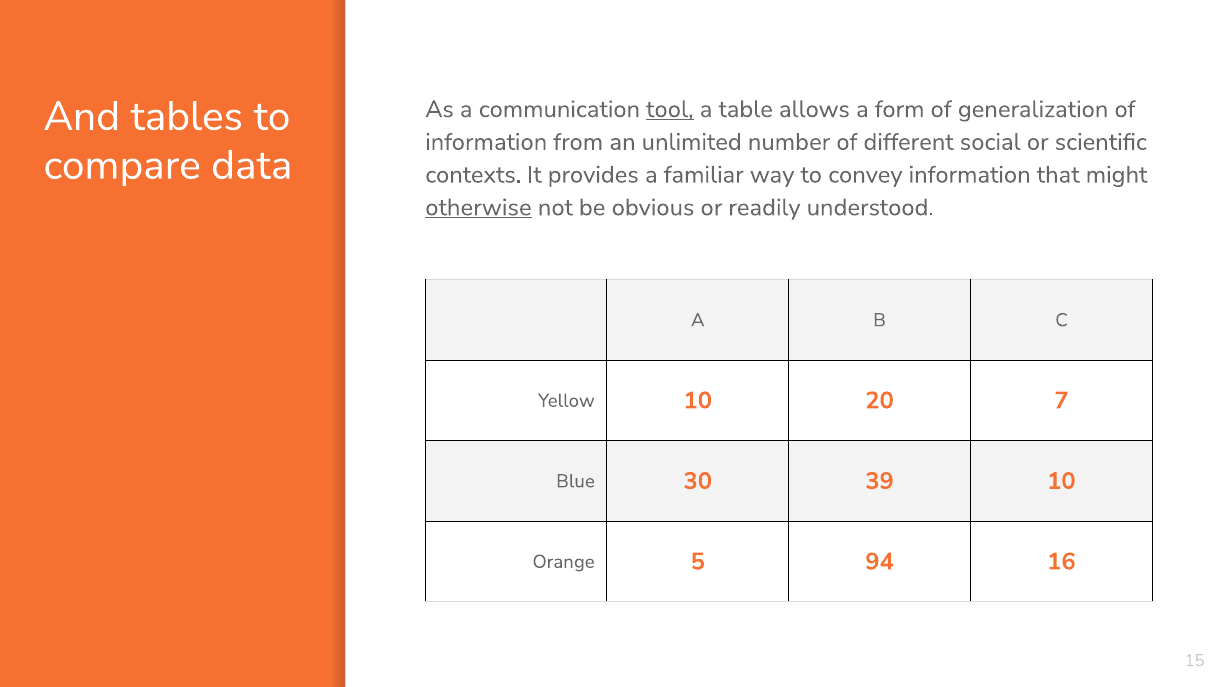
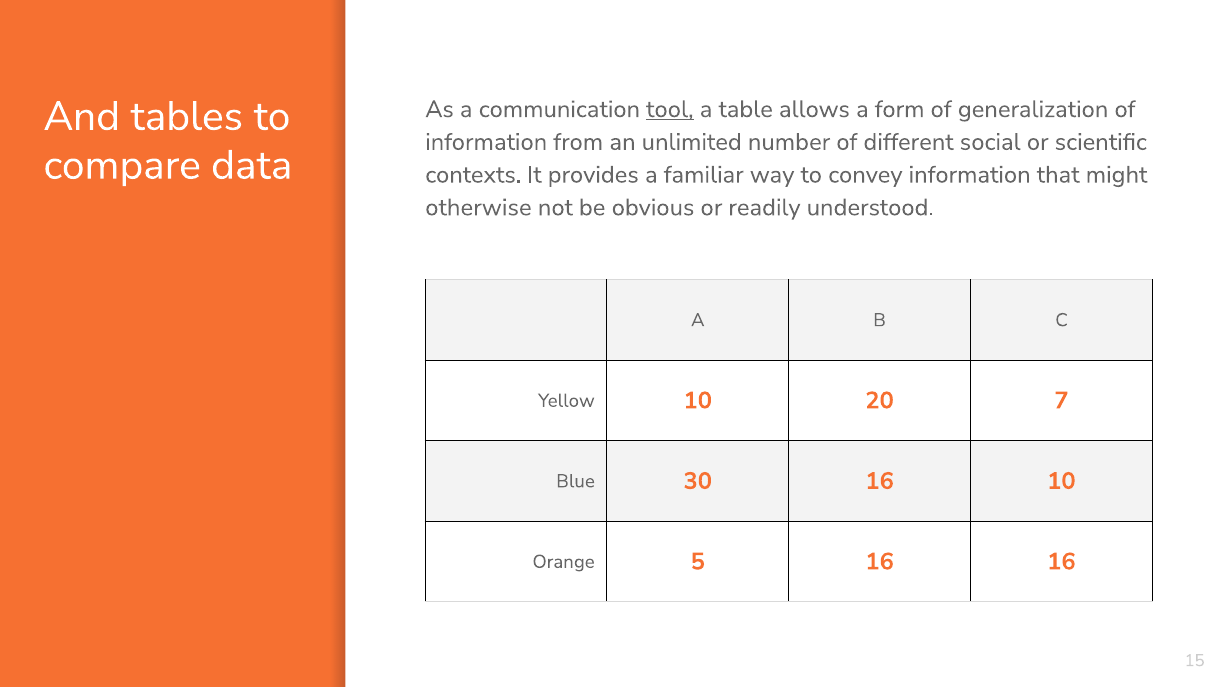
otherwise underline: present -> none (478, 208)
30 39: 39 -> 16 (880, 481)
5 94: 94 -> 16 (880, 562)
